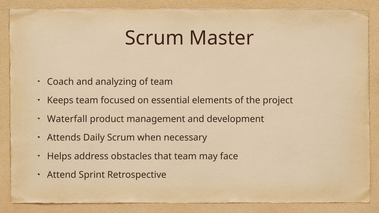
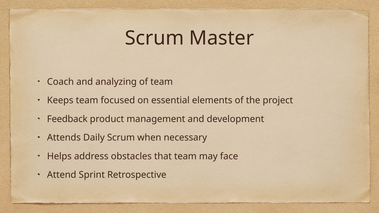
Waterfall: Waterfall -> Feedback (67, 119)
